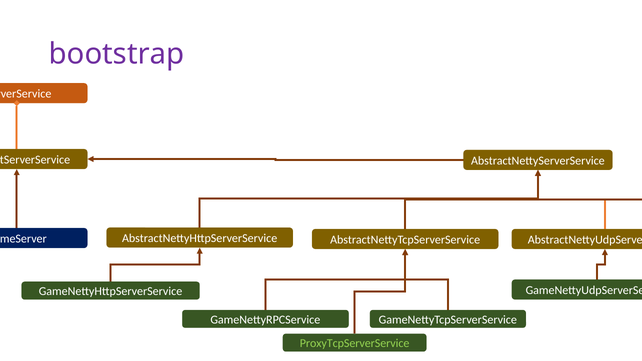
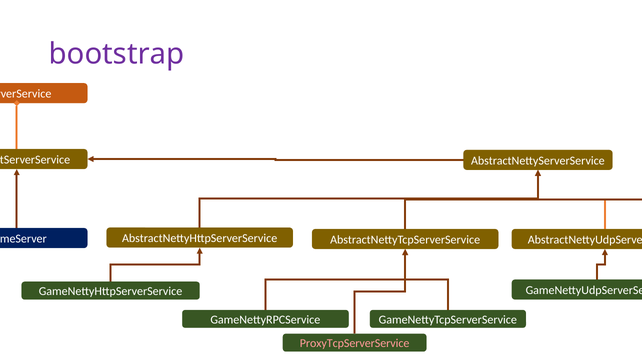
ProxyTcpServerService colour: light green -> pink (355, 344)
